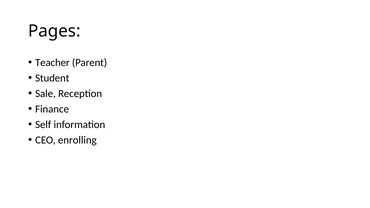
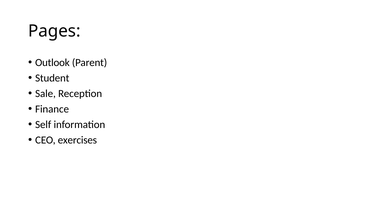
Teacher: Teacher -> Outlook (52, 63)
enrolling: enrolling -> exercises (77, 140)
